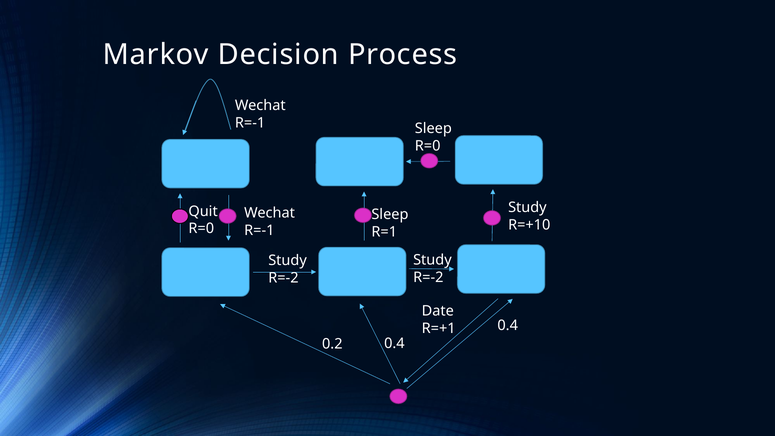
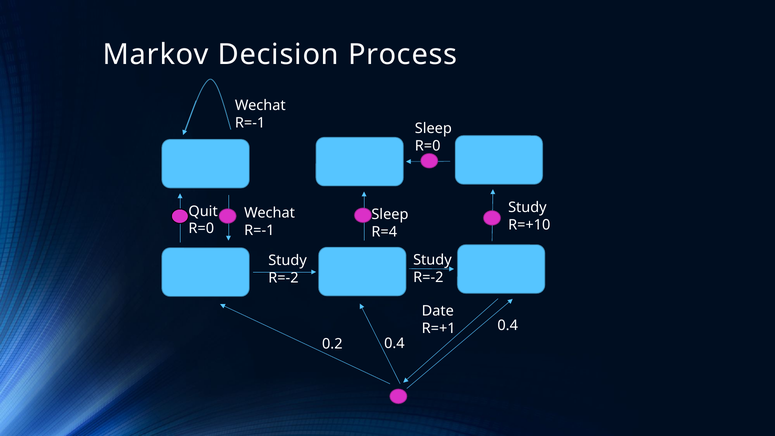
R=1: R=1 -> R=4 (384, 232)
